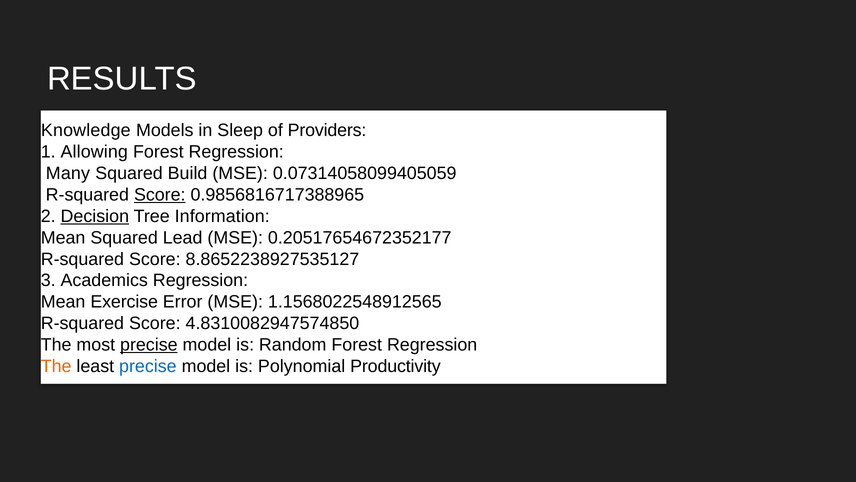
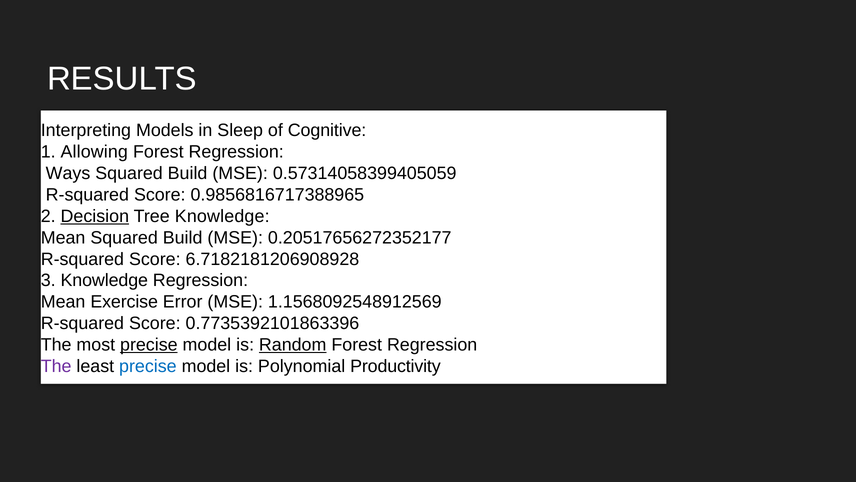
Knowledge: Knowledge -> Interpreting (86, 130)
Providers: Providers -> Cognitive (327, 130)
Many: Many -> Ways (68, 173)
0.07314058099405059: 0.07314058099405059 -> 0.57314058399405059 (365, 173)
Score underline: present -> none (160, 195)
Tree Information: Information -> Knowledge (222, 216)
Mean Squared Lead: Lead -> Build (183, 237)
0.20517654672352177: 0.20517654672352177 -> 0.20517656272352177 (360, 237)
8.8652238927535127: 8.8652238927535127 -> 6.7182181206908928 (272, 259)
3 Academics: Academics -> Knowledge (104, 280)
1.1568022548912565: 1.1568022548912565 -> 1.1568092548912569 (355, 302)
4.8310082947574850: 4.8310082947574850 -> 0.7735392101863396 (272, 323)
Random underline: none -> present (293, 344)
The colour: orange -> purple (56, 366)
